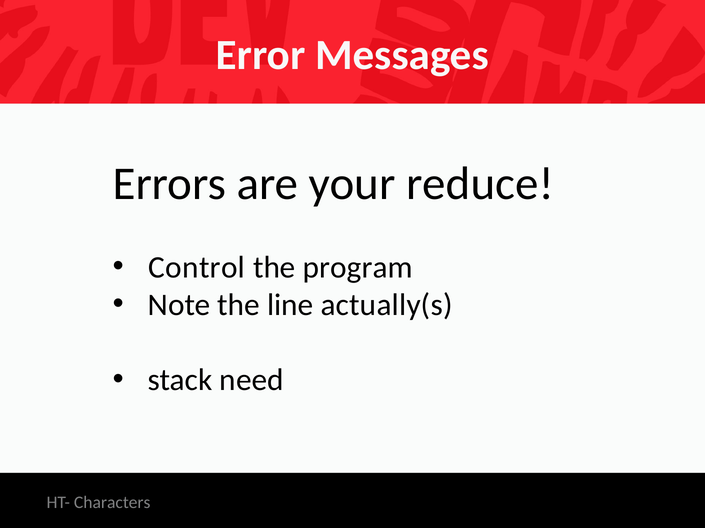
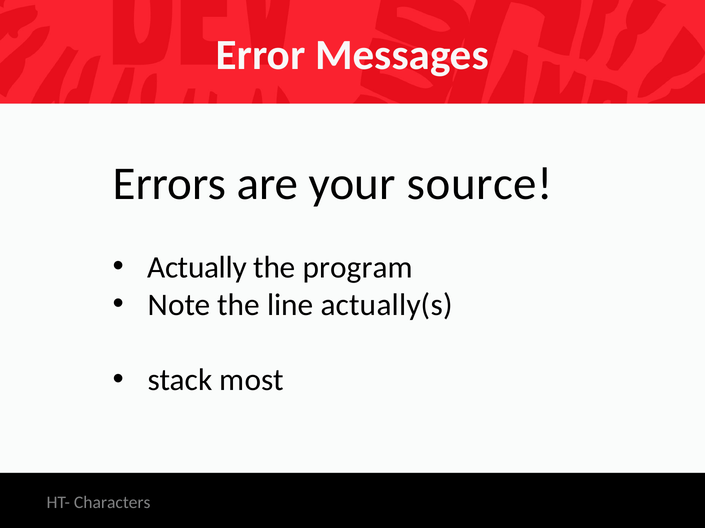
reduce: reduce -> source (480, 184)
Control: Control -> Actually (197, 268)
need: need -> most (252, 380)
